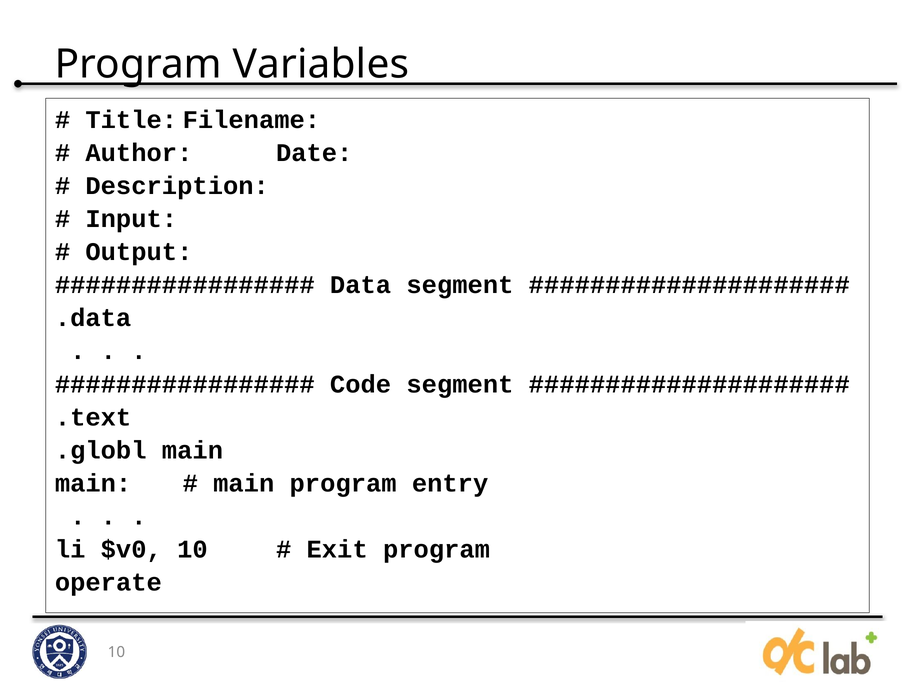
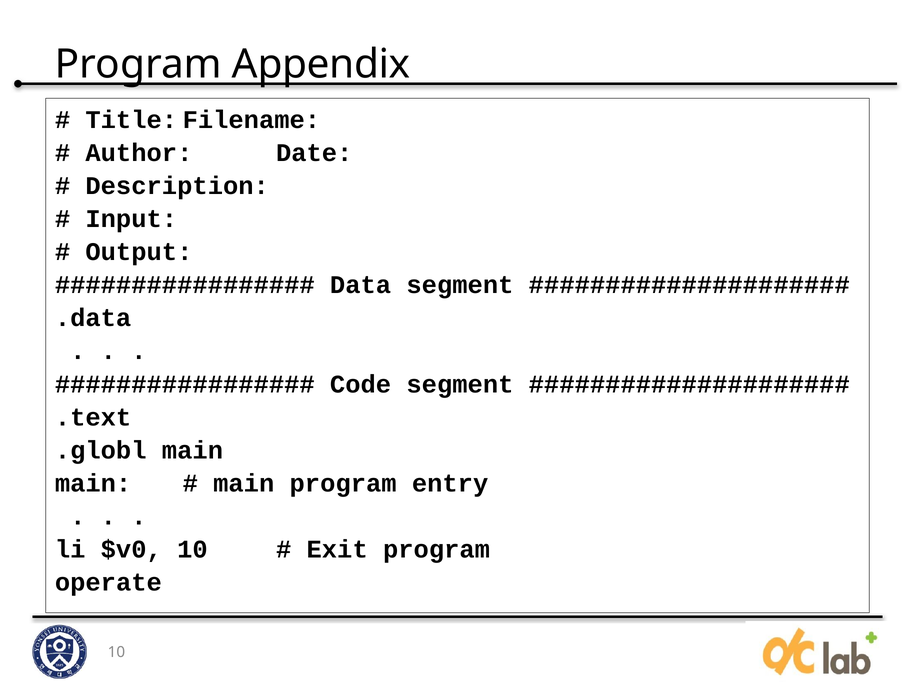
Variables: Variables -> Appendix (321, 64)
